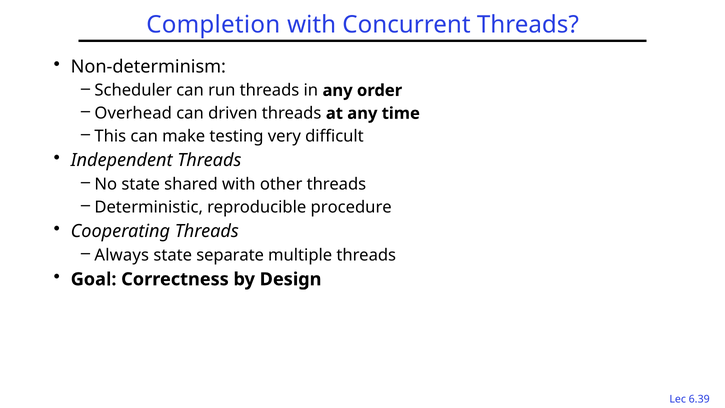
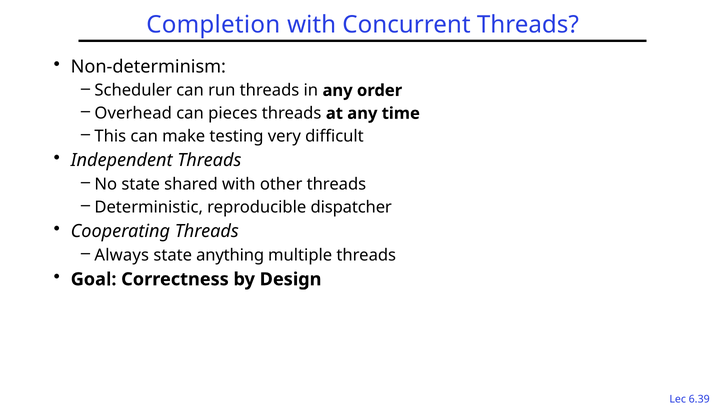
driven: driven -> pieces (233, 113)
procedure: procedure -> dispatcher (351, 207)
separate: separate -> anything (230, 255)
